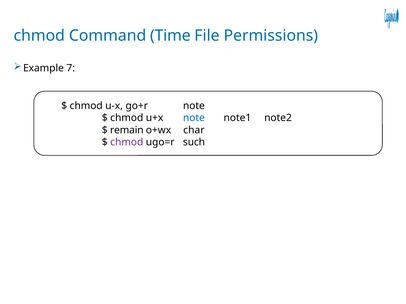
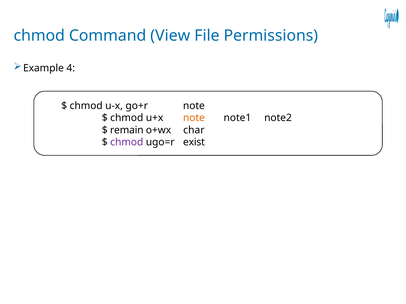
Time: Time -> View (170, 36)
7: 7 -> 4 (71, 68)
note colour: blue -> orange (194, 118)
such: such -> exist (194, 142)
